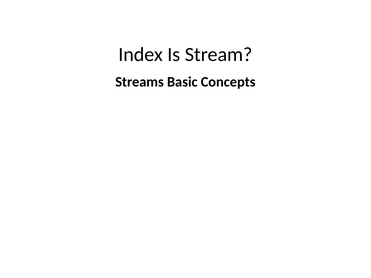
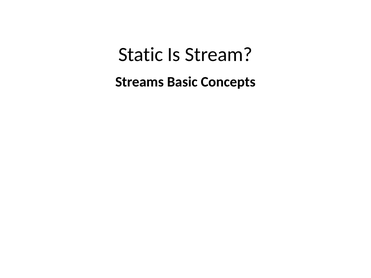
Index: Index -> Static (141, 55)
